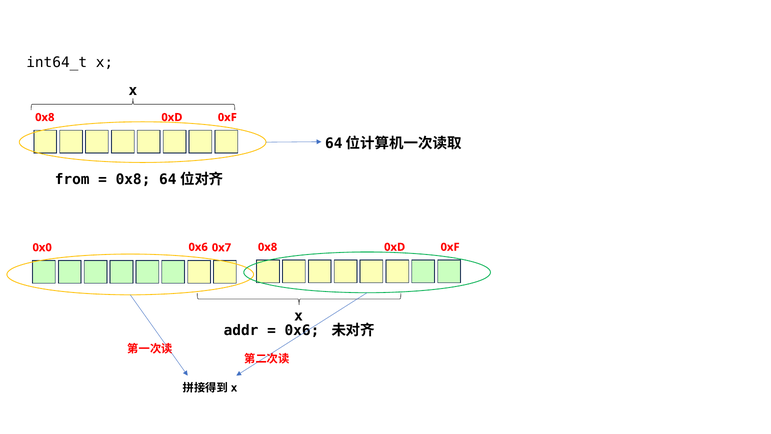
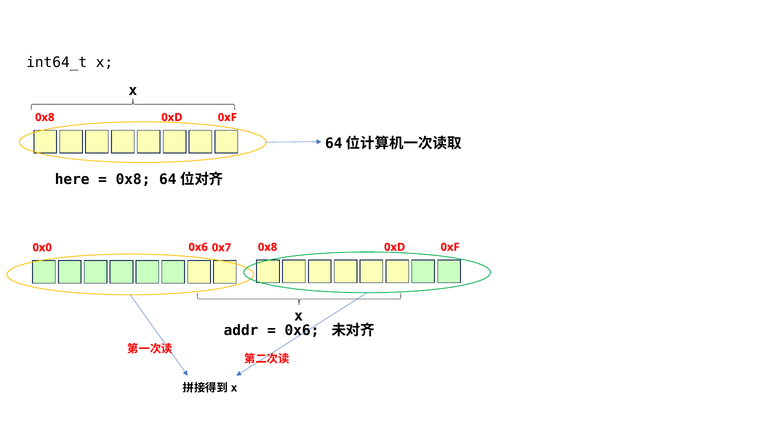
from: from -> here (72, 179)
